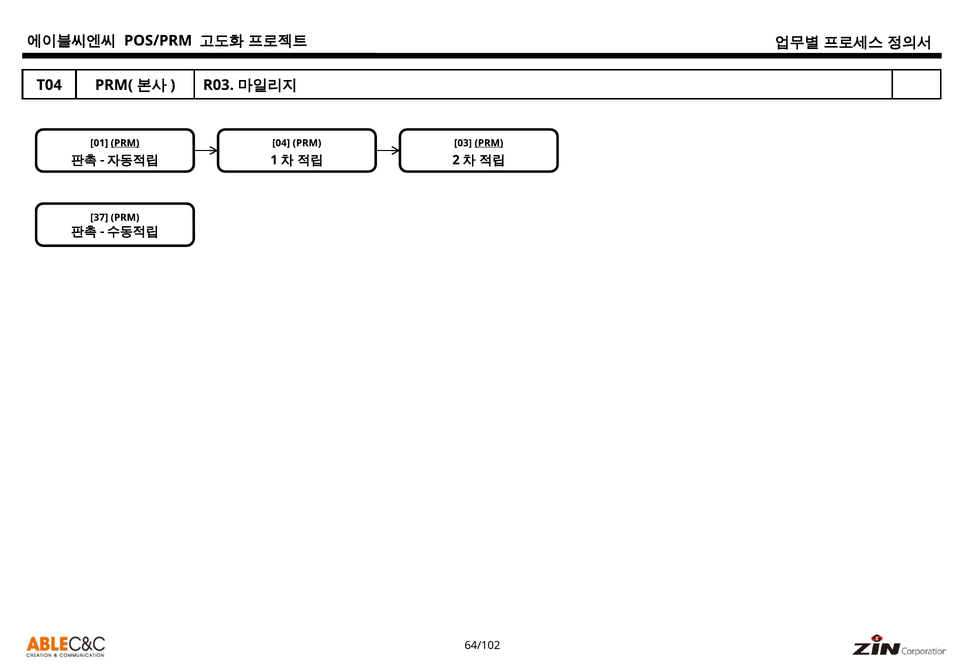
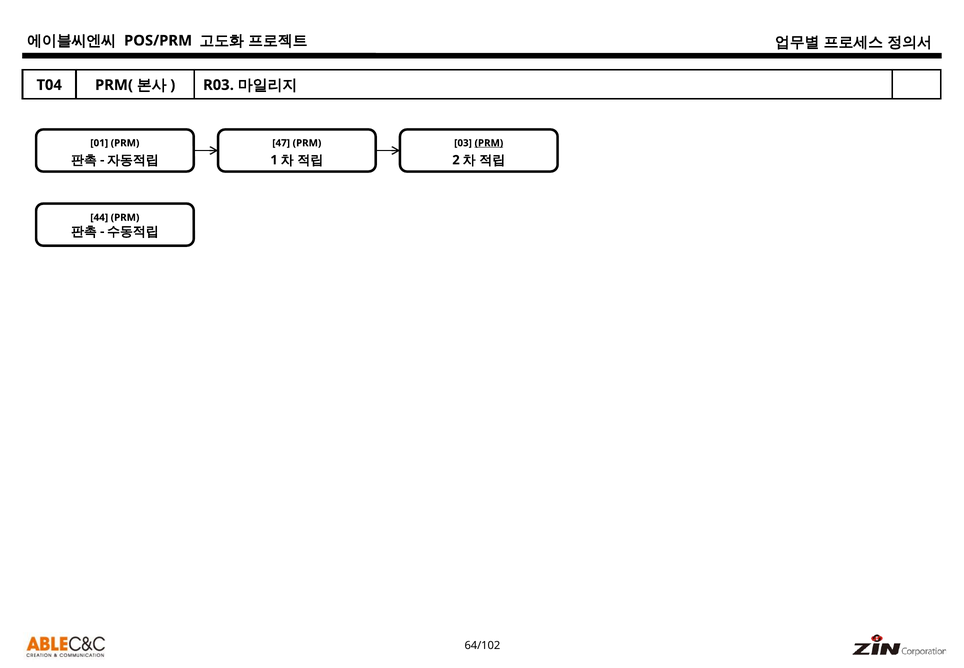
PRM underline: present -> none (125, 143)
04: 04 -> 47 (281, 143)
37: 37 -> 44 (99, 217)
